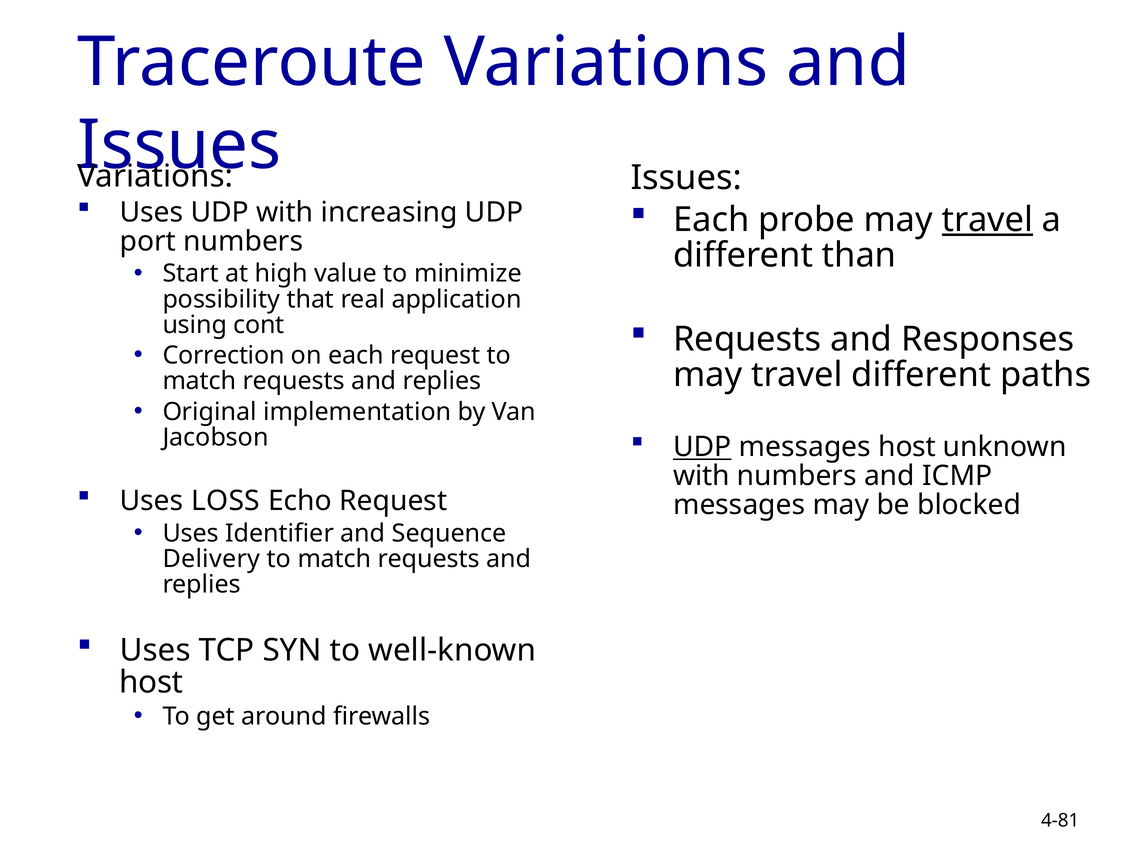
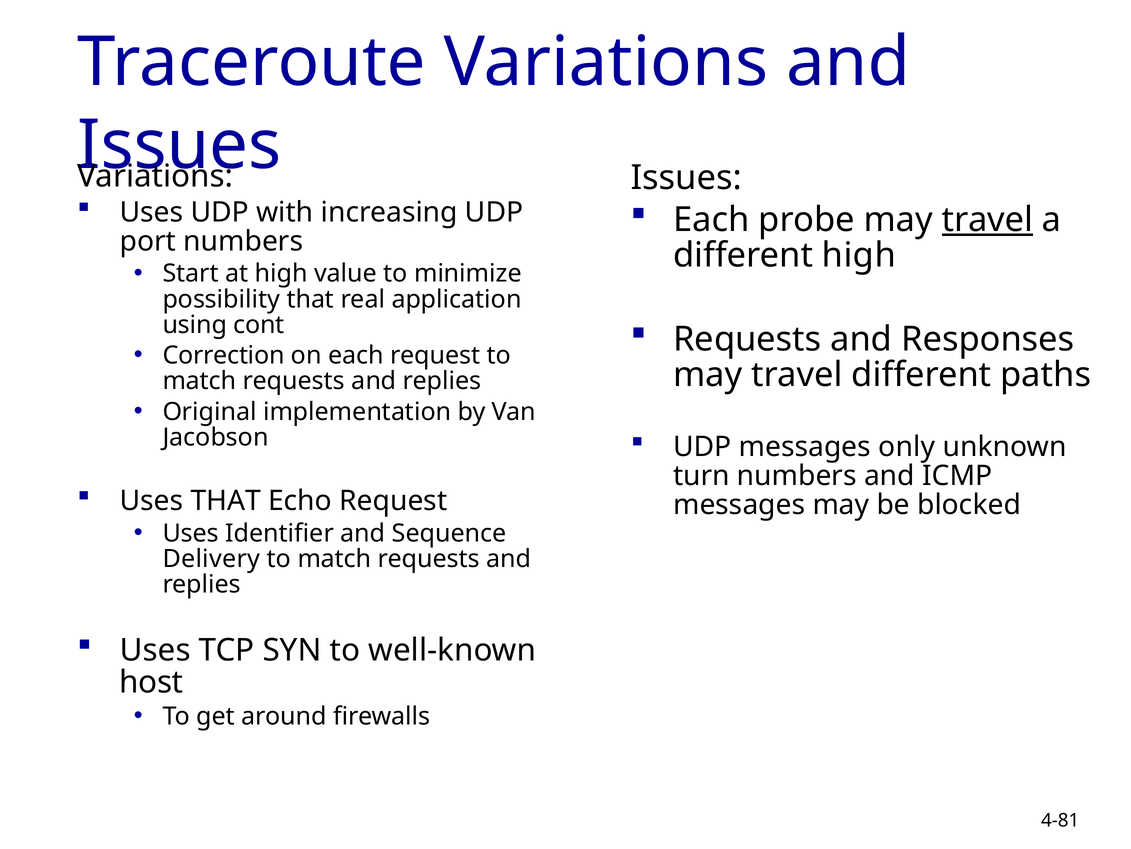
different than: than -> high (859, 255)
UDP underline: present -> none (702, 447)
messages host: host -> only (907, 447)
with: with -> turn (701, 475)
Uses LOSS: LOSS -> THAT (226, 501)
